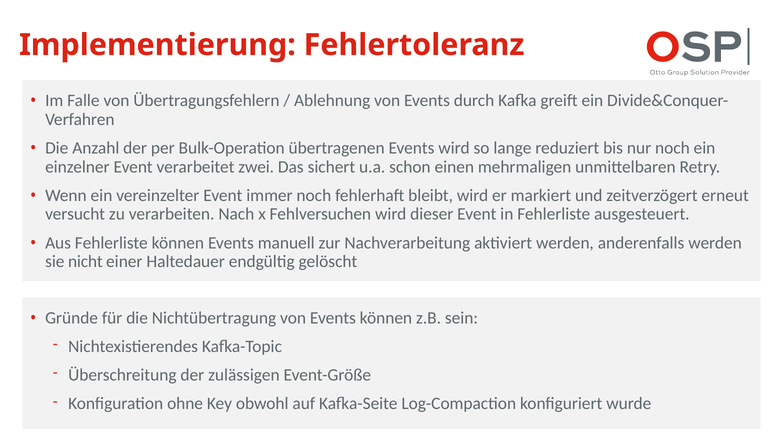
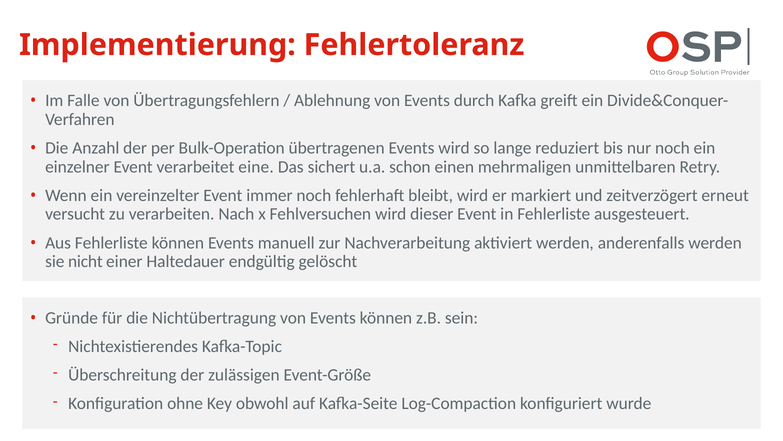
zwei: zwei -> eine (256, 167)
